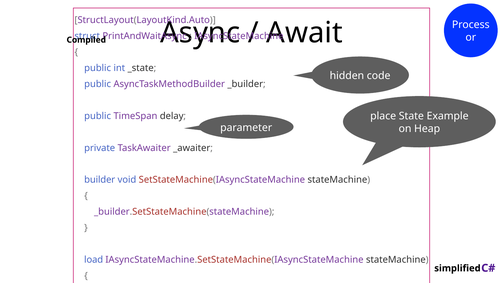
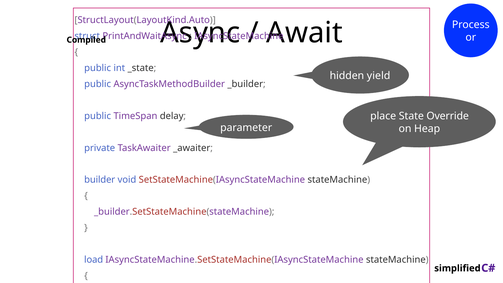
code: code -> yield (379, 76)
Example: Example -> Override (448, 116)
